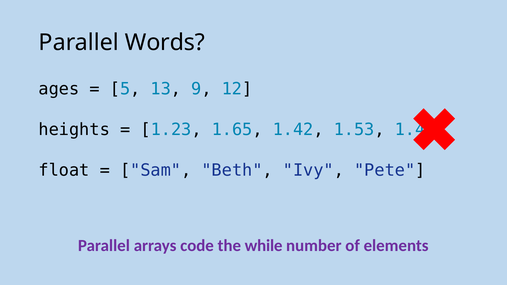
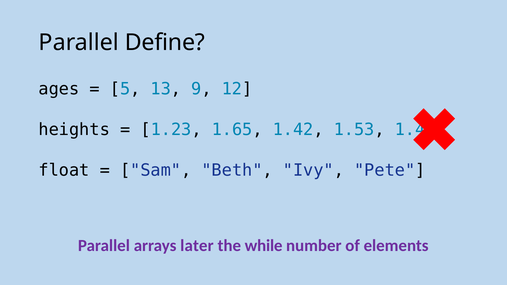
Words: Words -> Define (165, 43)
code: code -> later (197, 246)
